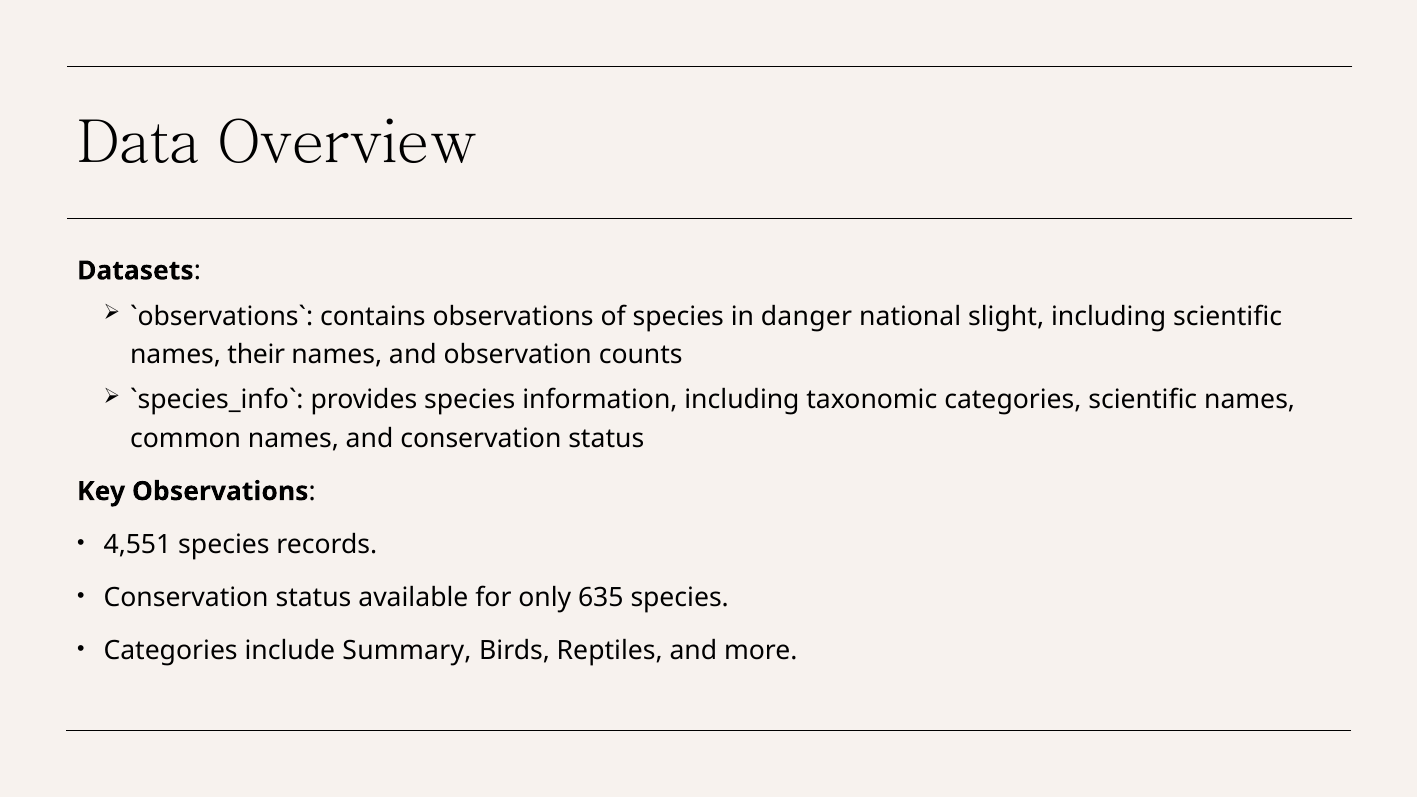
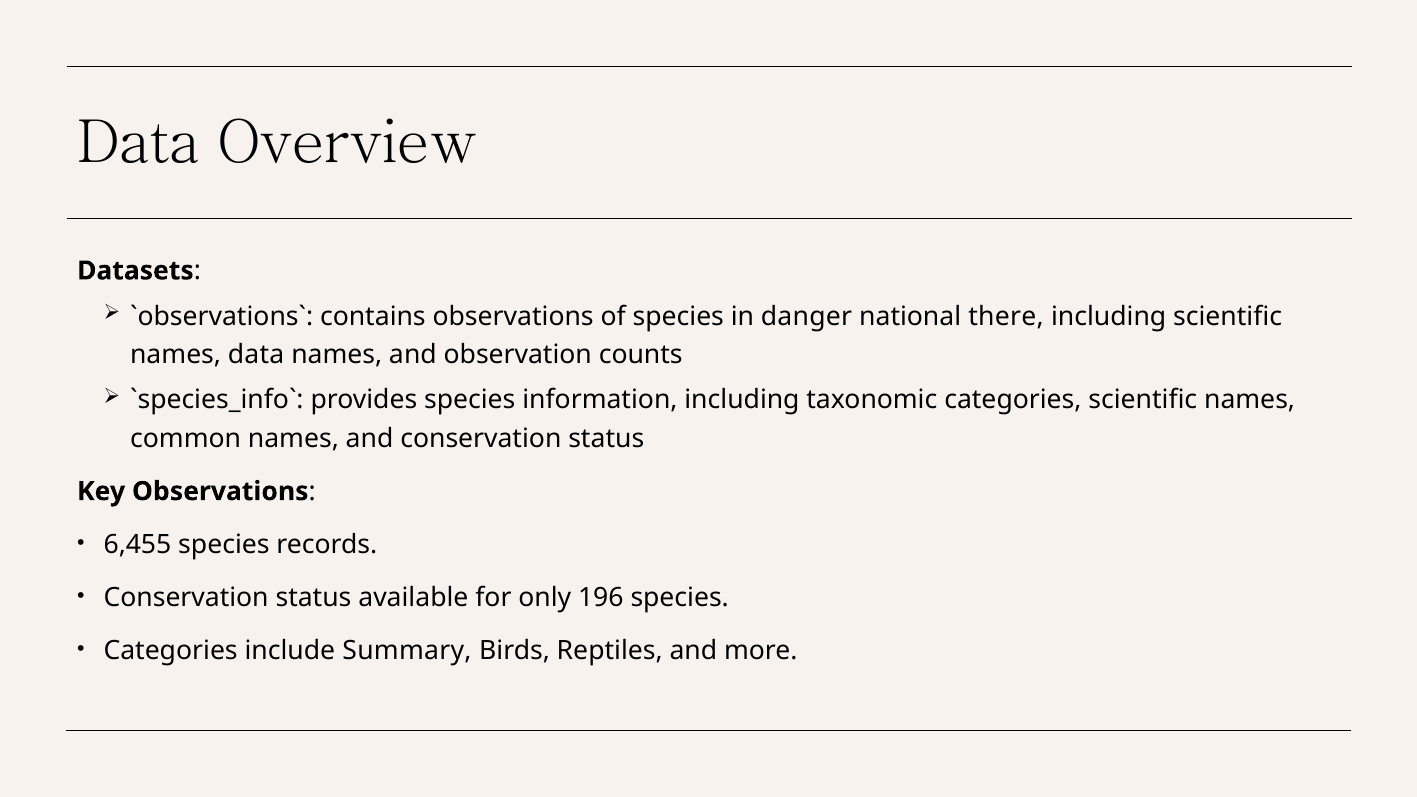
slight: slight -> there (1006, 316)
names their: their -> data (256, 355)
4,551: 4,551 -> 6,455 (137, 544)
635: 635 -> 196 (601, 597)
